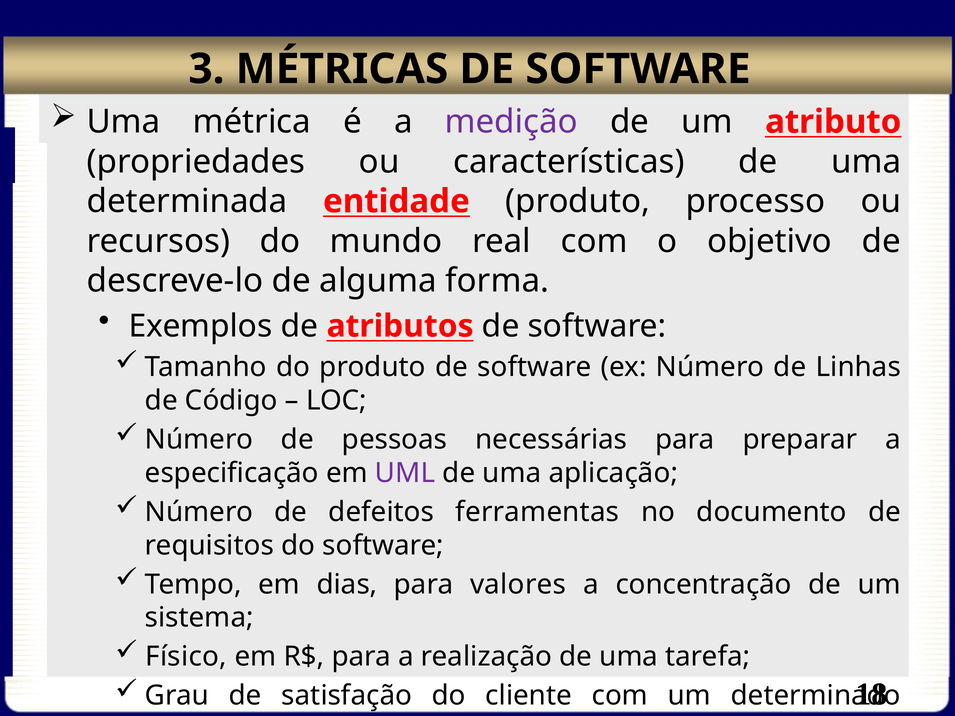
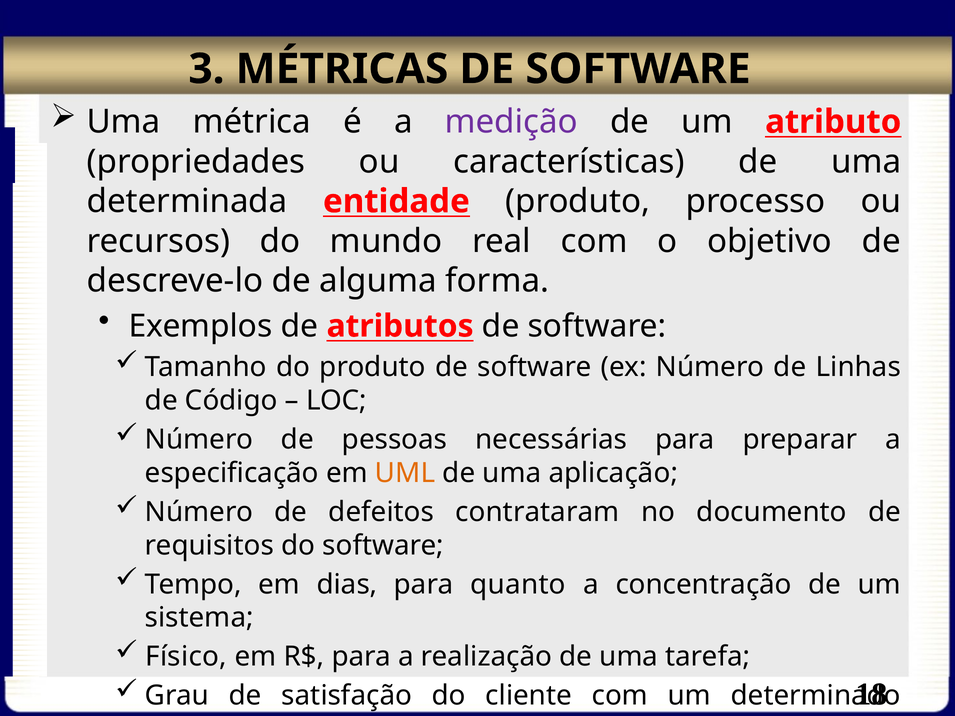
UML colour: purple -> orange (405, 473)
ferramentas: ferramentas -> contrataram (537, 512)
valores: valores -> quanto (518, 585)
